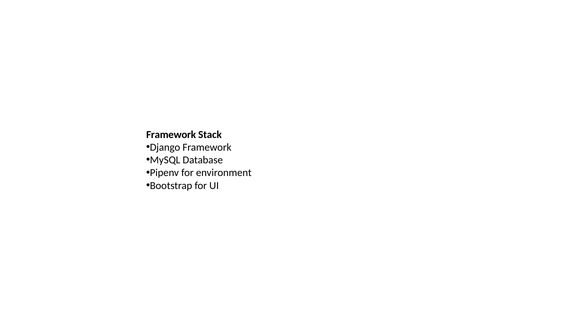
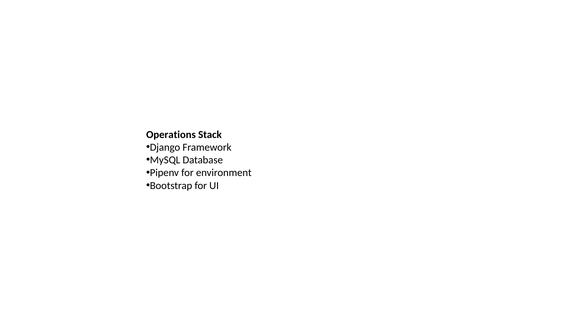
Framework: Framework -> Operations (171, 135)
